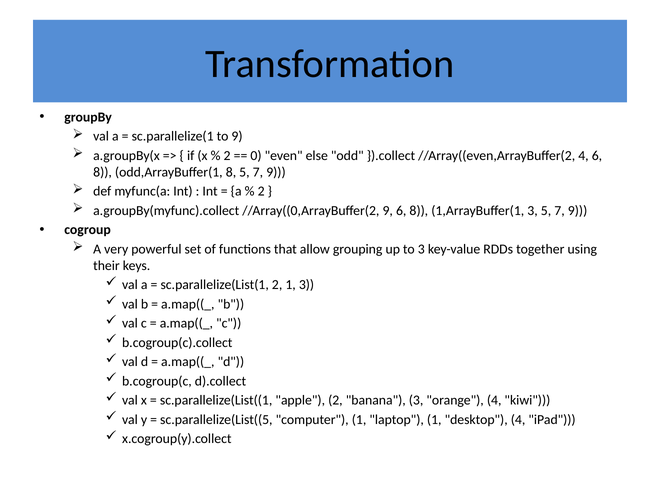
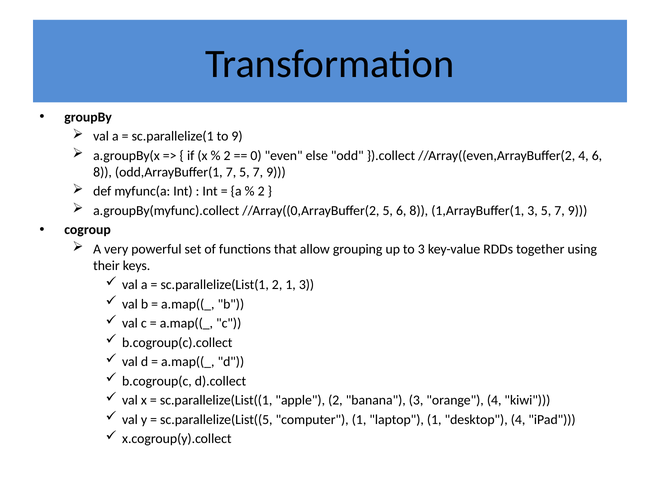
odd,ArrayBuffer(1 8: 8 -> 7 (231, 172)
//Array((0,ArrayBuffer(2 9: 9 -> 5 (388, 211)
